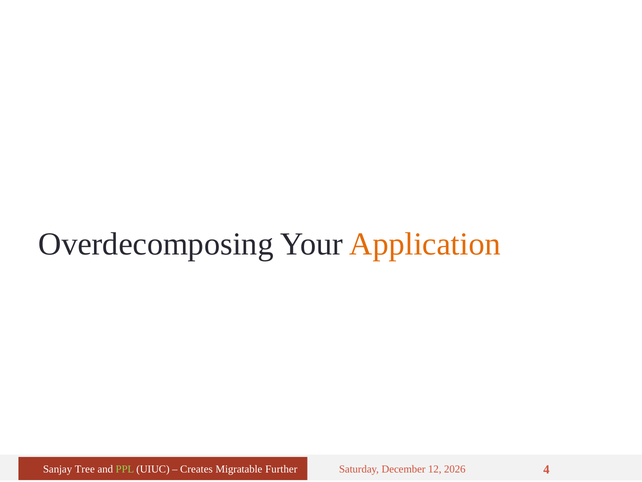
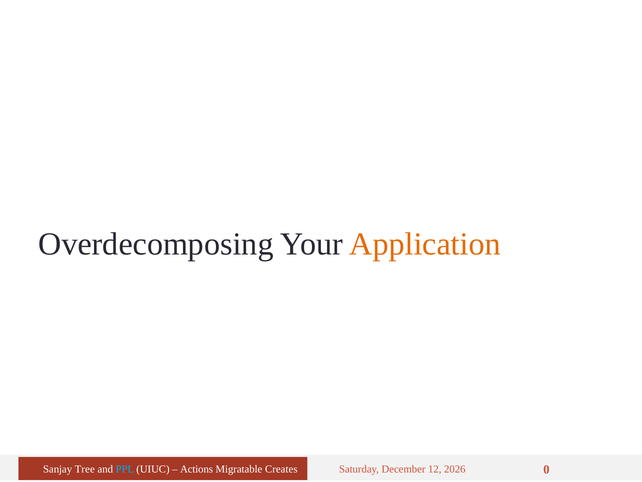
PPL colour: light green -> light blue (125, 469)
Creates: Creates -> Actions (197, 469)
Further: Further -> Creates (281, 469)
4: 4 -> 0 (546, 469)
